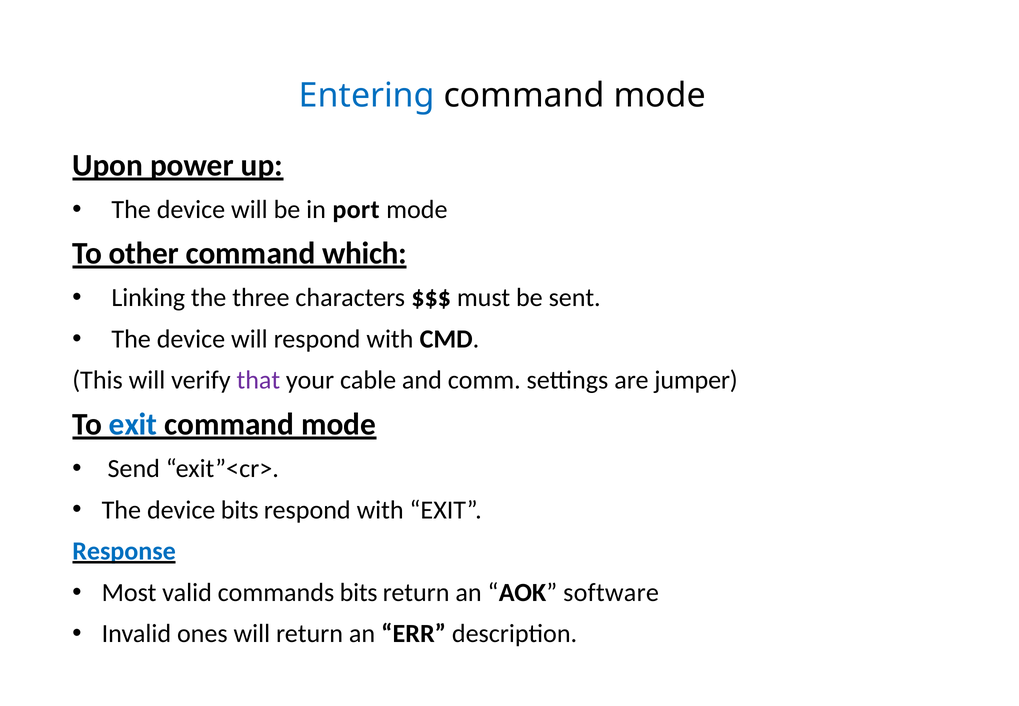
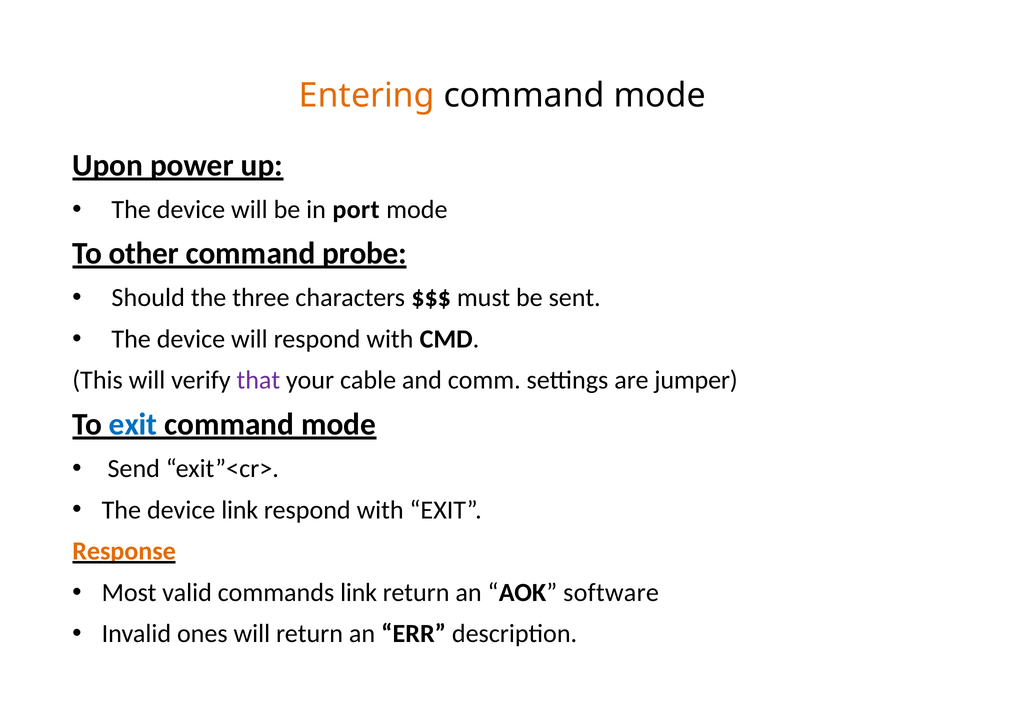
Entering colour: blue -> orange (367, 96)
which: which -> probe (365, 253)
Linking: Linking -> Should (148, 298)
device bits: bits -> link (240, 509)
Response colour: blue -> orange (124, 551)
commands bits: bits -> link (359, 592)
